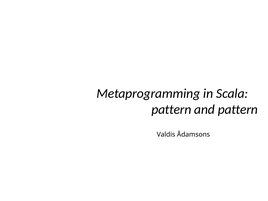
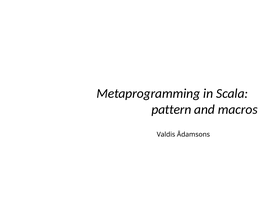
and pattern: pattern -> macros (238, 109)
